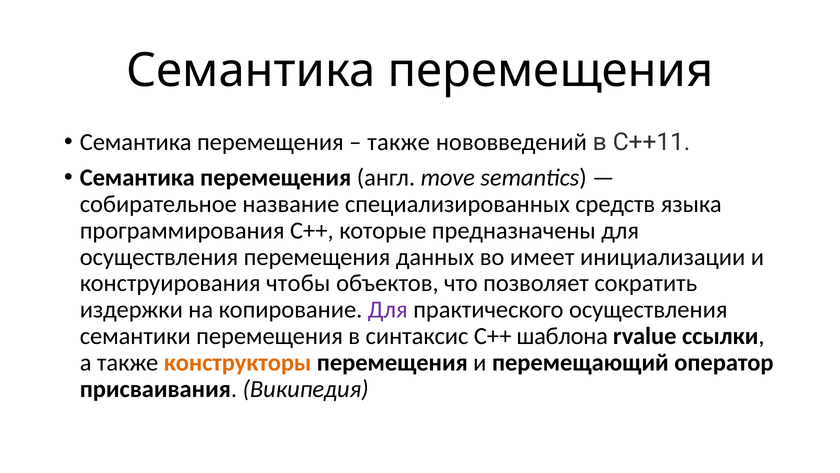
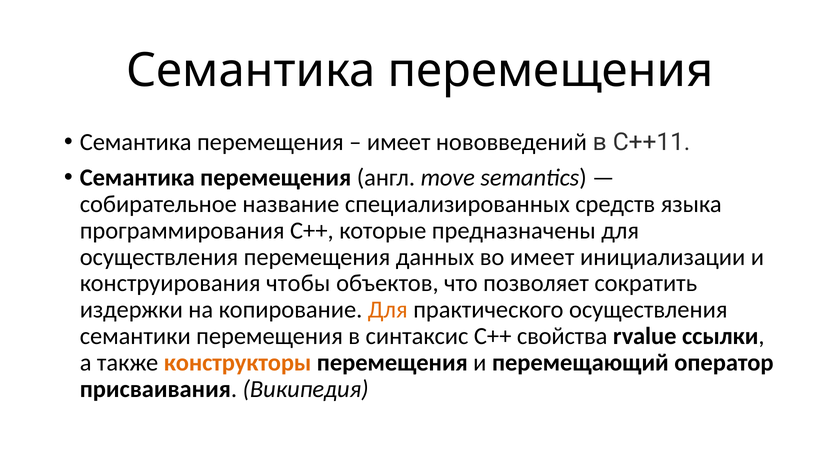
также: также -> имеет (399, 142)
Для colour: purple -> orange (388, 310)
шаблона: шаблона -> свойства (562, 336)
